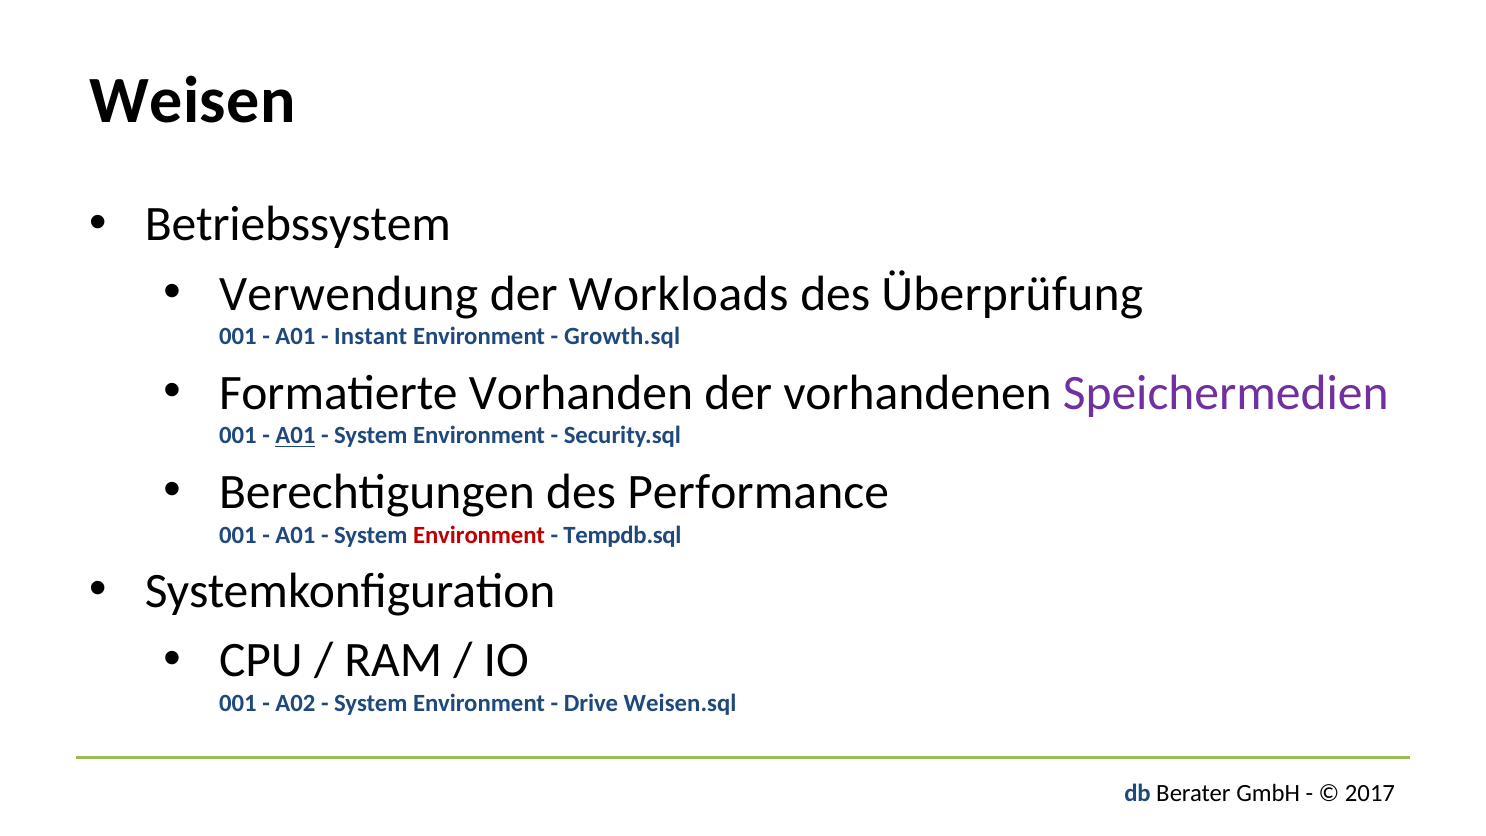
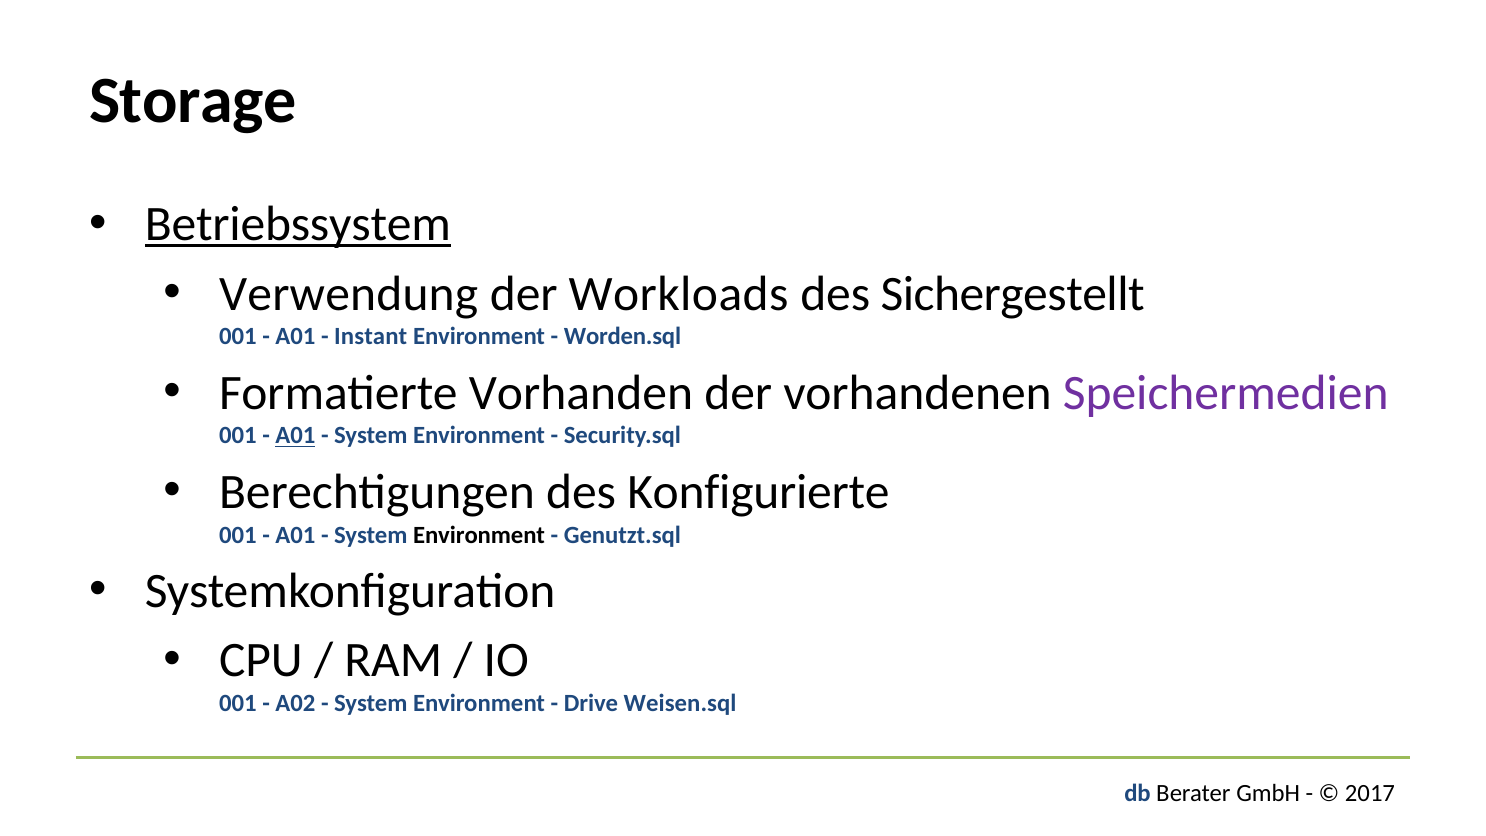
Weisen: Weisen -> Storage (193, 101)
Betriebssystem underline: none -> present (298, 225)
Überprüfung: Überprüfung -> Sichergestellt (1013, 294)
Growth.sql: Growth.sql -> Worden.sql (622, 337)
Performance: Performance -> Konfigurierte (758, 492)
Environment colour: red -> black (479, 535)
Tempdb.sql: Tempdb.sql -> Genutzt.sql (622, 535)
